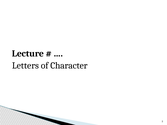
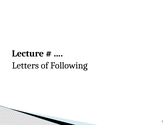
Character: Character -> Following (69, 66)
